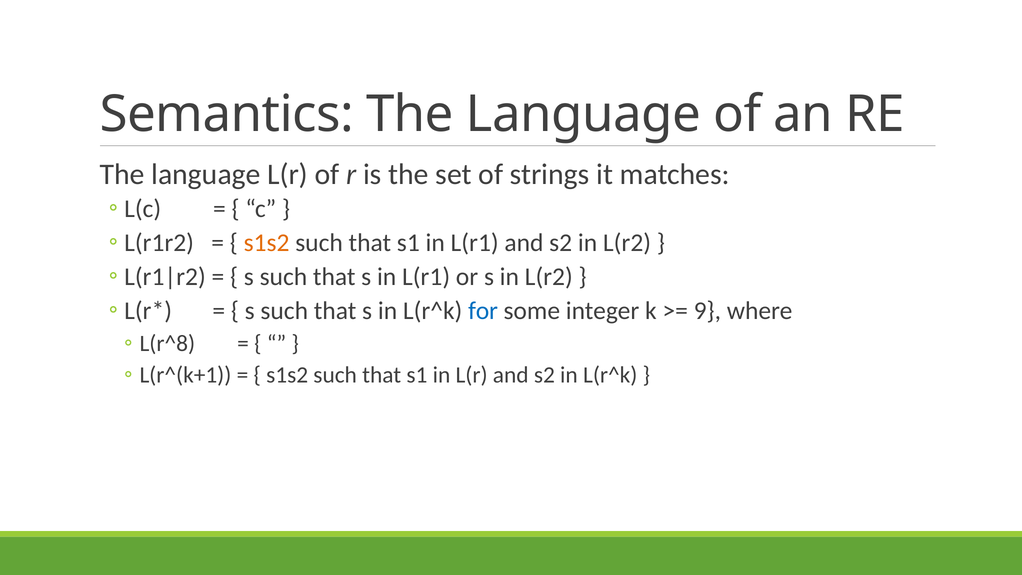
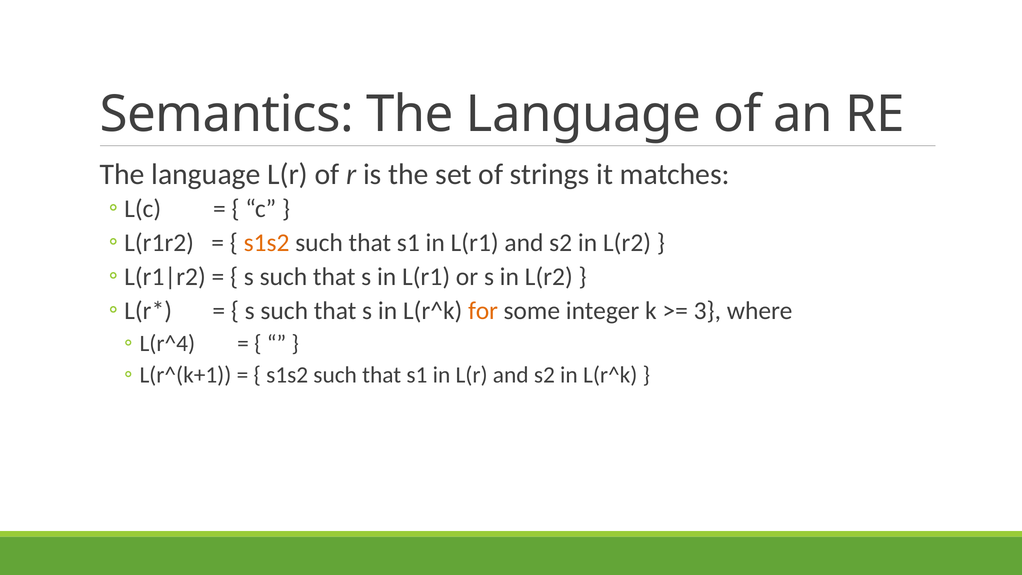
for colour: blue -> orange (483, 311)
9: 9 -> 3 (707, 311)
L(r^8: L(r^8 -> L(r^4 (167, 343)
